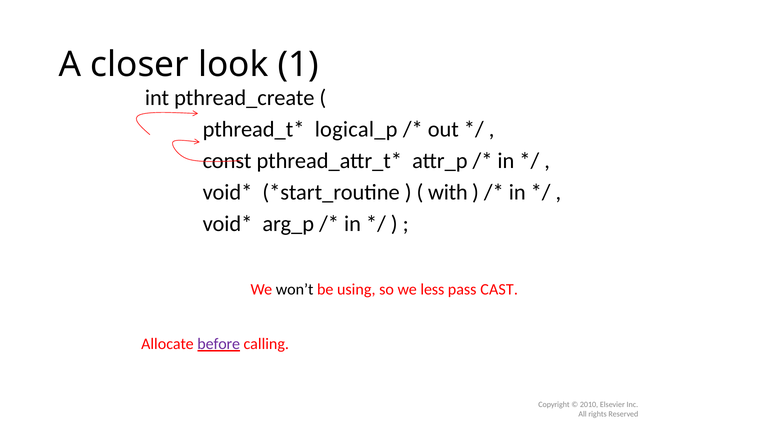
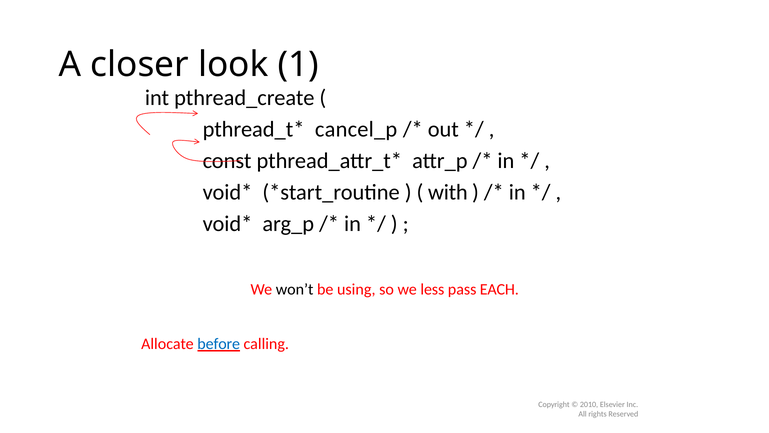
logical_p: logical_p -> cancel_p (356, 129)
CAST: CAST -> EACH (499, 289)
before colour: purple -> blue (219, 343)
